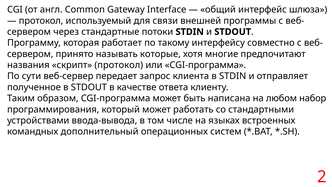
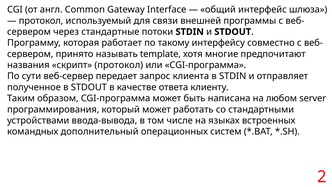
которые: которые -> template (160, 54)
набор: набор -> server (313, 98)
